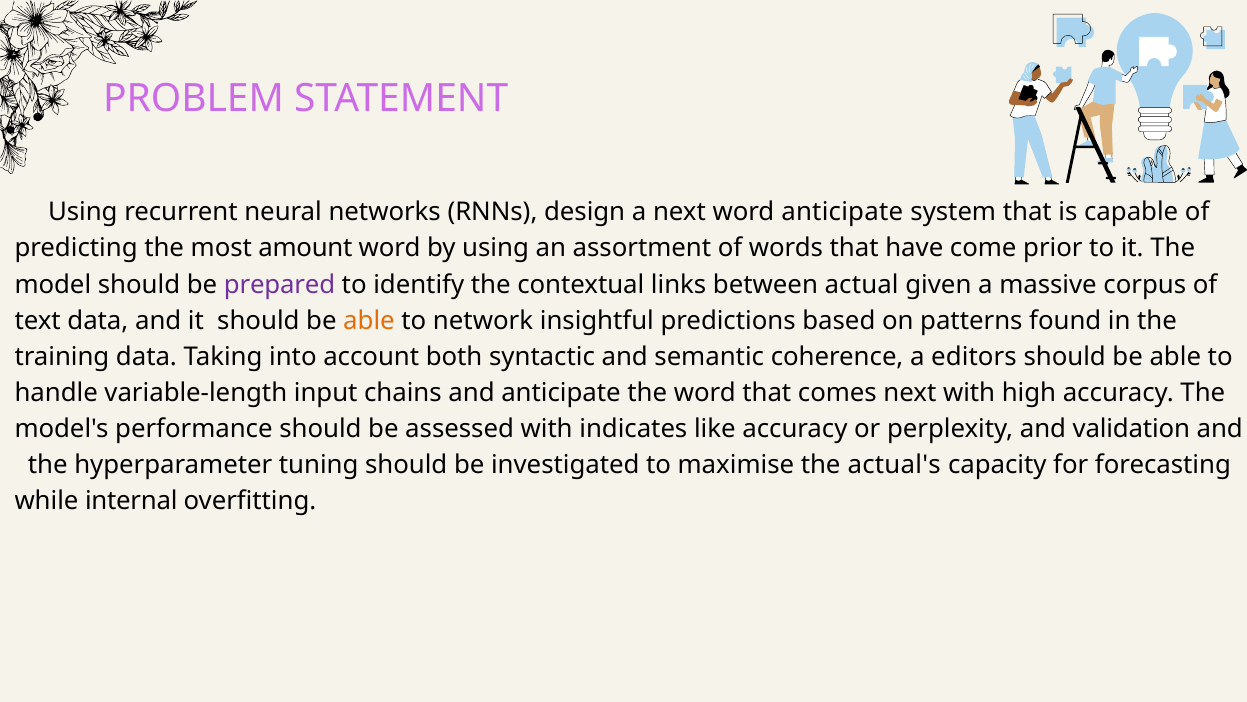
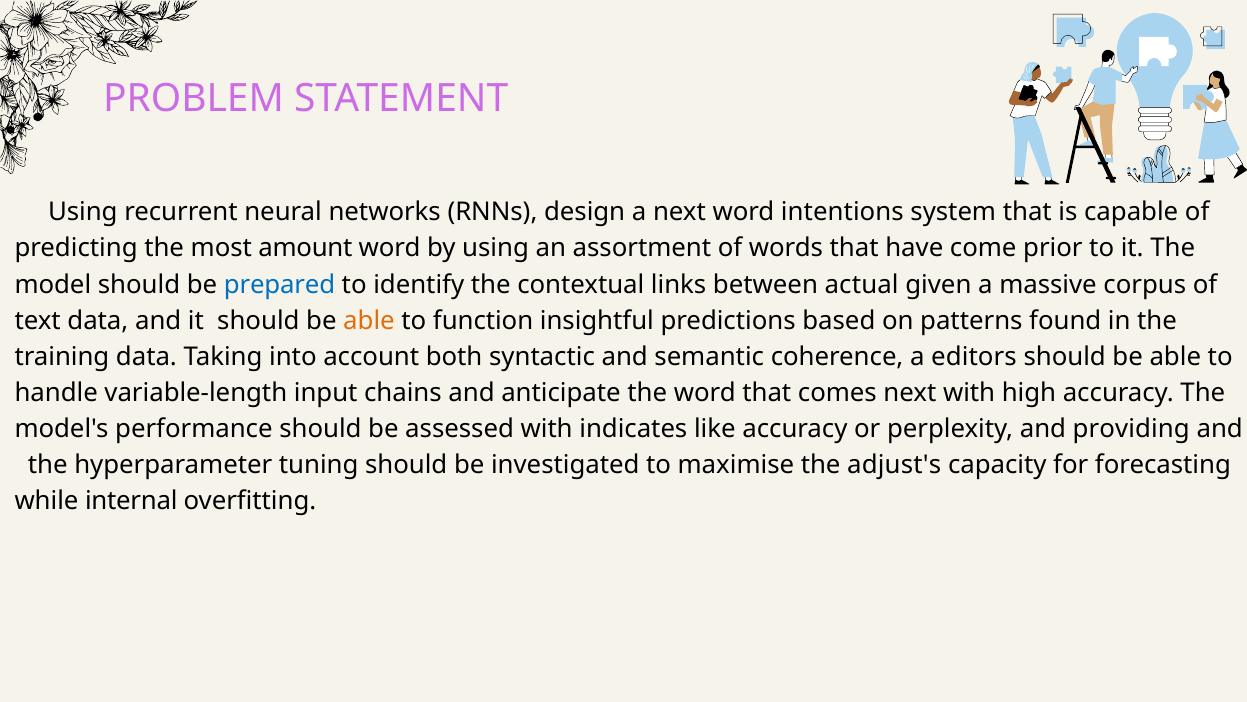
word anticipate: anticipate -> intentions (842, 212)
prepared colour: purple -> blue (280, 284)
network: network -> function (483, 320)
validation: validation -> providing (1131, 429)
actual's: actual's -> adjust's (894, 465)
